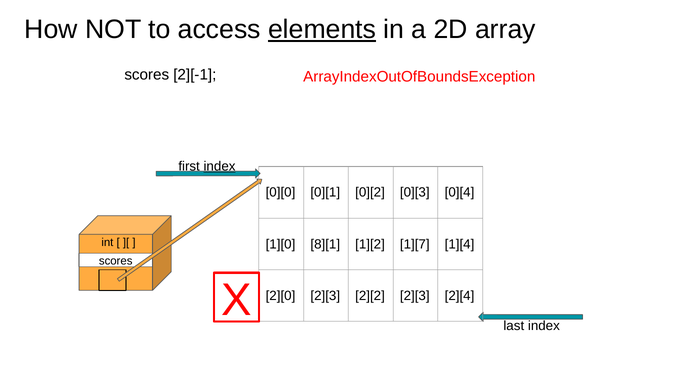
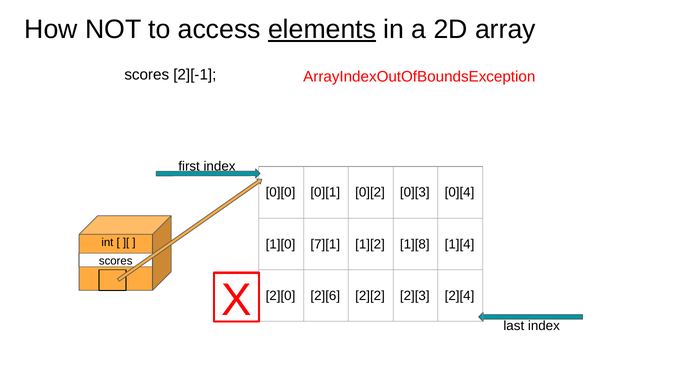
index underline: present -> none (220, 166)
8][1: 8][1 -> 7][1 (325, 244)
1][7: 1][7 -> 1][8 (415, 244)
2][0 2][3: 2][3 -> 2][6 (325, 296)
